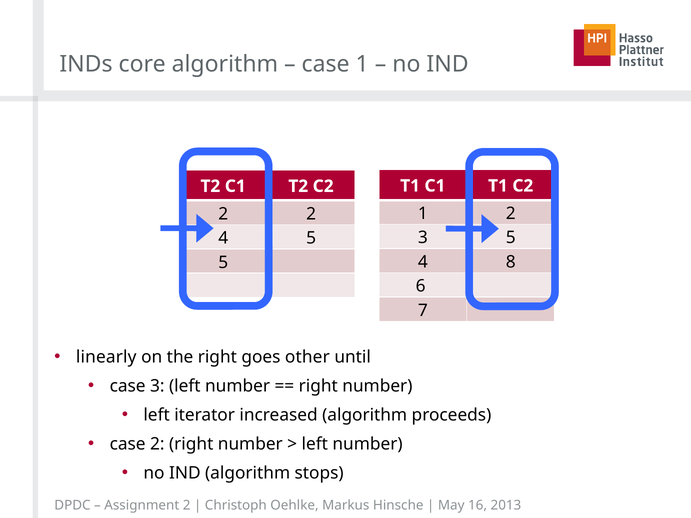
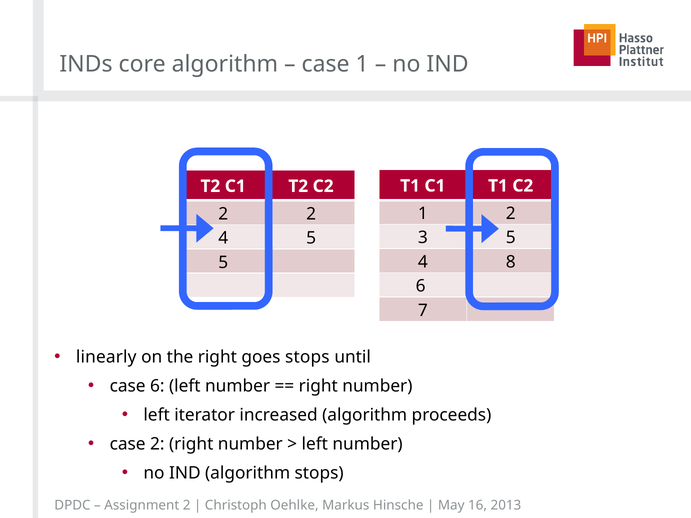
goes other: other -> stops (307, 357)
case 3: 3 -> 6 (157, 386)
